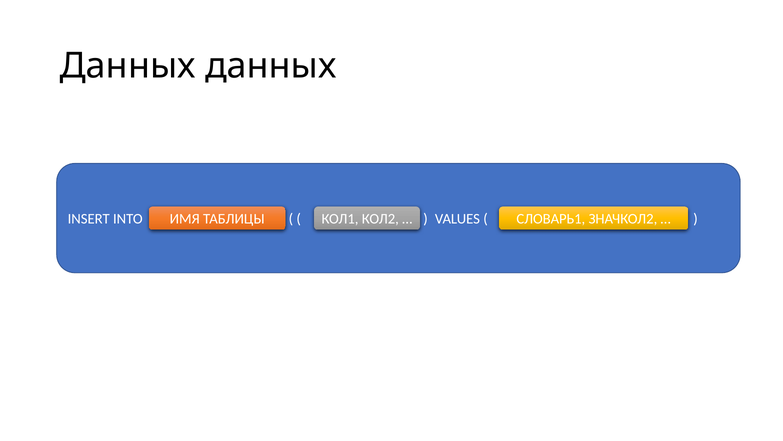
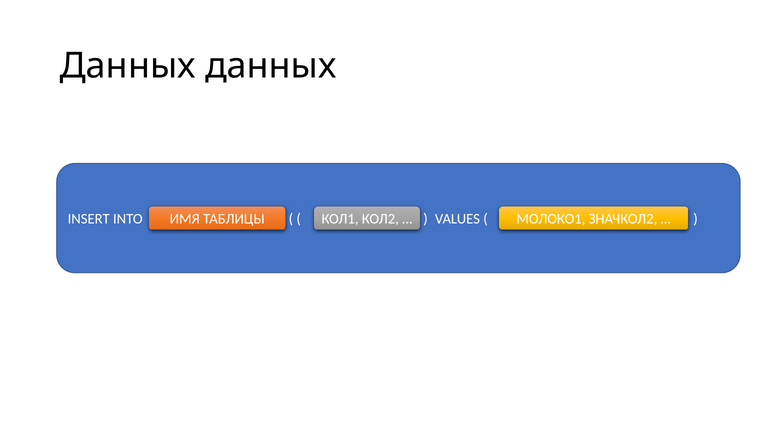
СЛОВАРЬ1: СЛОВАРЬ1 -> МОЛОКО1 (551, 219)
